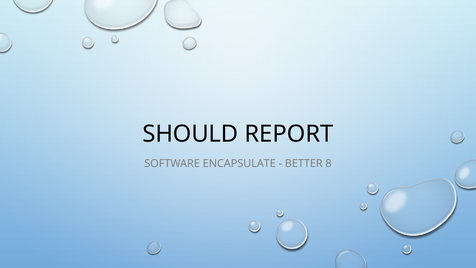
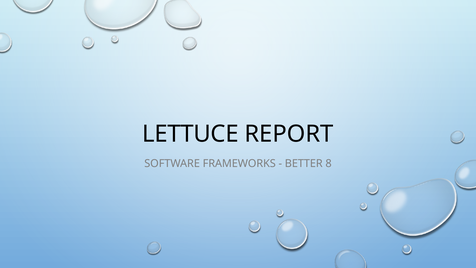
SHOULD: SHOULD -> LETTUCE (190, 134)
ENCAPSULATE: ENCAPSULATE -> FRAMEWORKS (239, 163)
